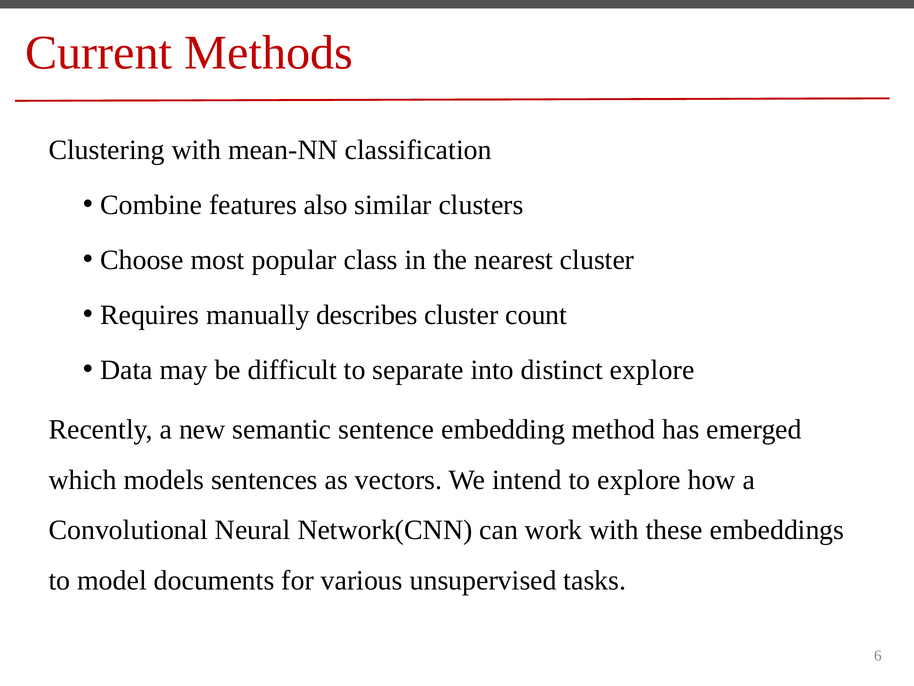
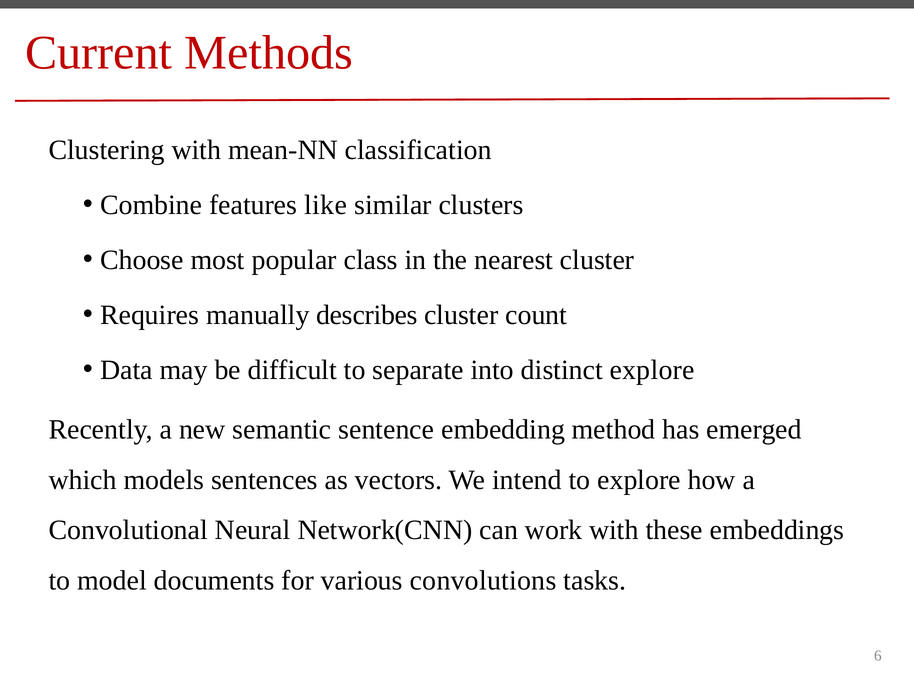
also: also -> like (326, 205)
unsupervised: unsupervised -> convolutions (483, 580)
